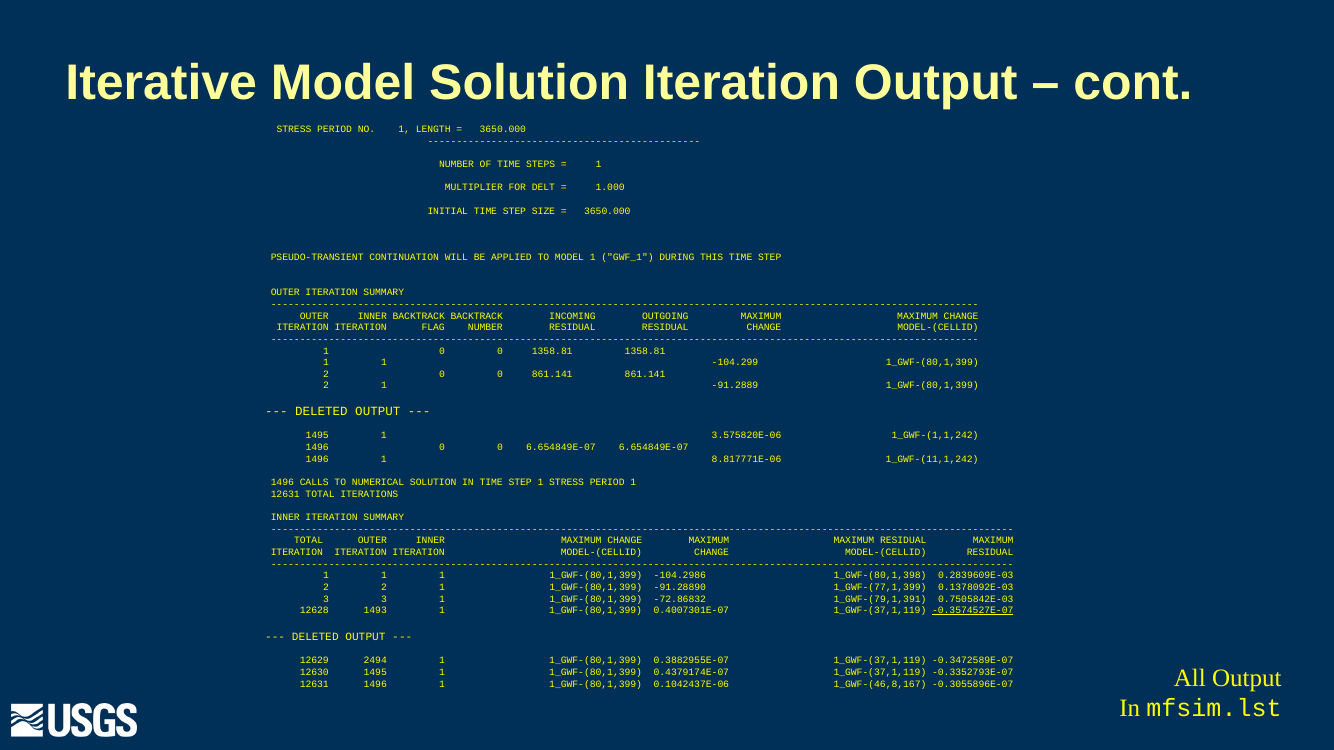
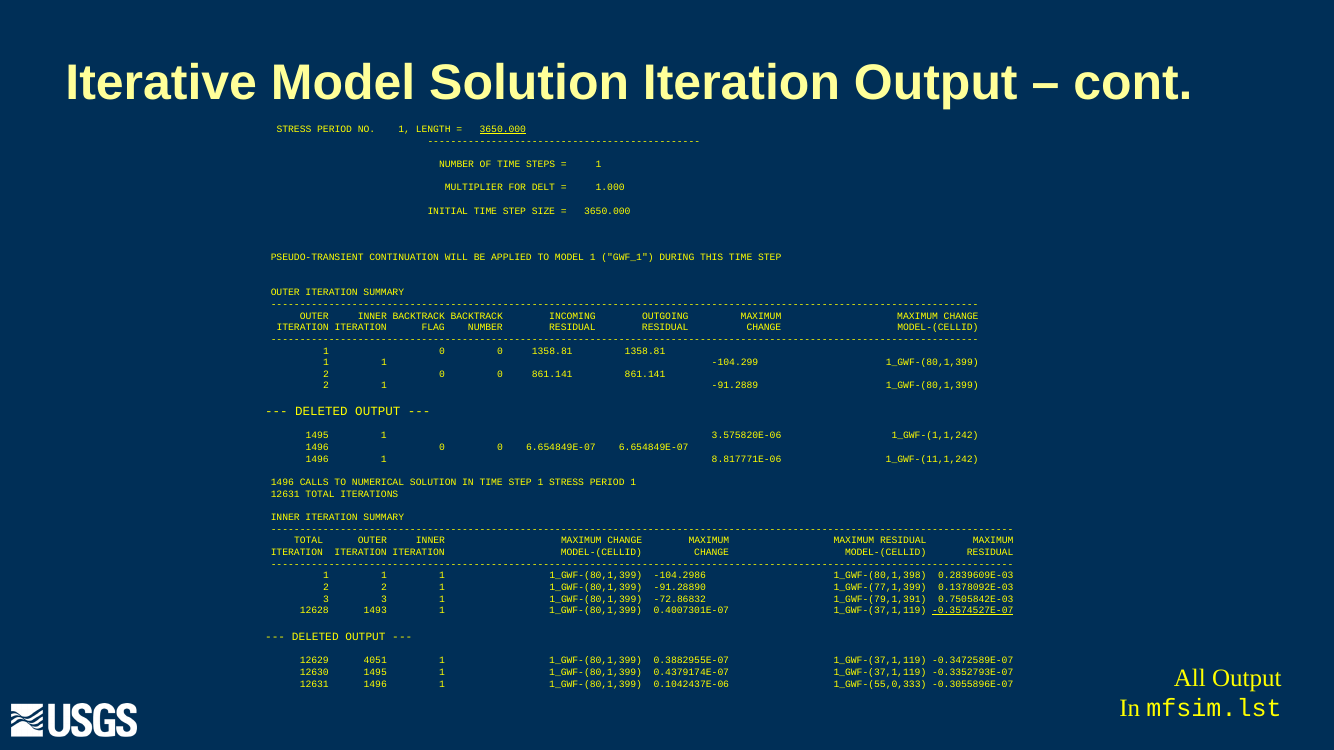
3650.000 underline: none -> present (503, 129)
2494: 2494 -> 4051 (375, 661)
1_GWF-(46,8,167: 1_GWF-(46,8,167 -> 1_GWF-(55,0,333 (880, 684)
